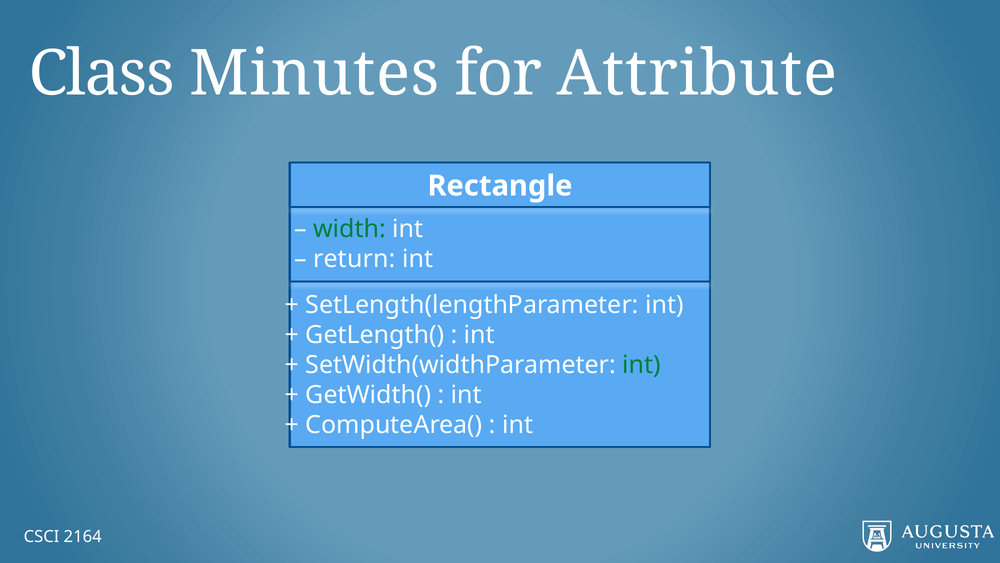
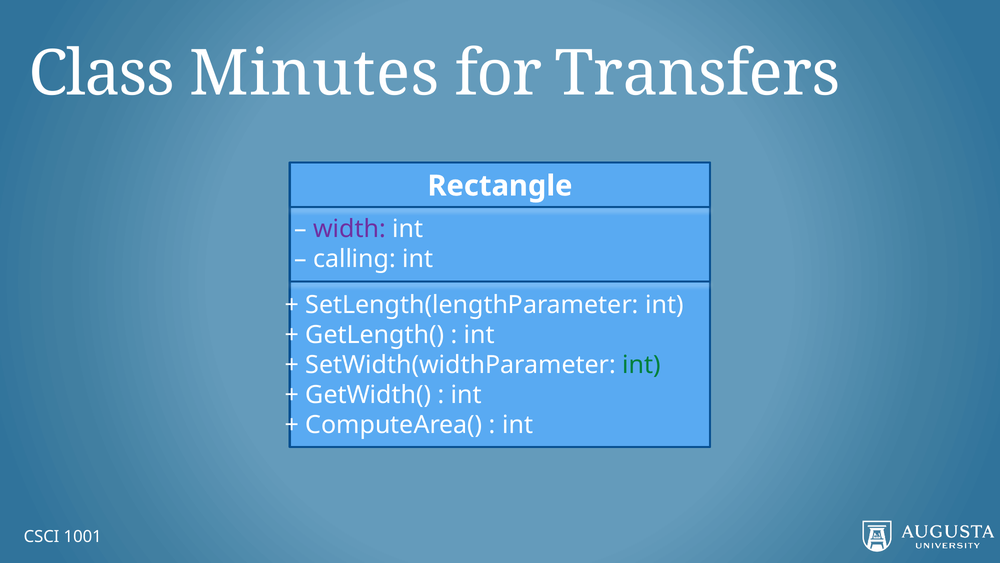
Attribute: Attribute -> Transfers (698, 74)
width colour: green -> purple (350, 229)
return: return -> calling (354, 259)
2164: 2164 -> 1001 (83, 536)
